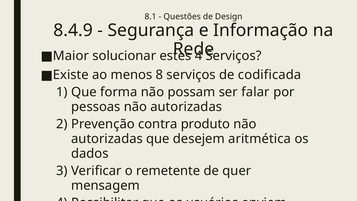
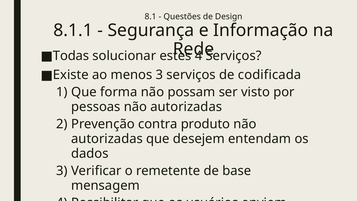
8.4.9: 8.4.9 -> 8.1.1 (73, 30)
Maior: Maior -> Todas (71, 56)
menos 8: 8 -> 3 (159, 75)
falar: falar -> visto (256, 92)
aritmética: aritmética -> entendam (260, 139)
quer: quer -> base (237, 171)
